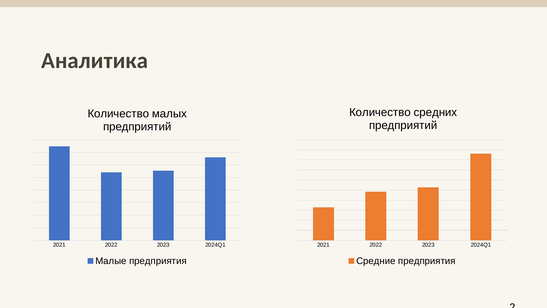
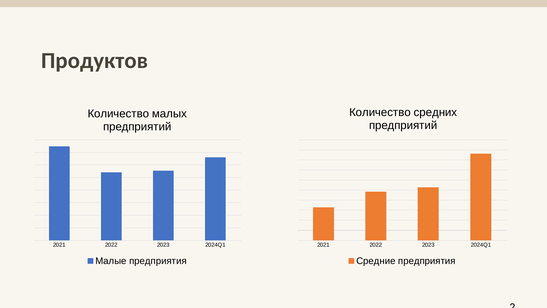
Аналитика: Аналитика -> Продуктов (95, 61)
